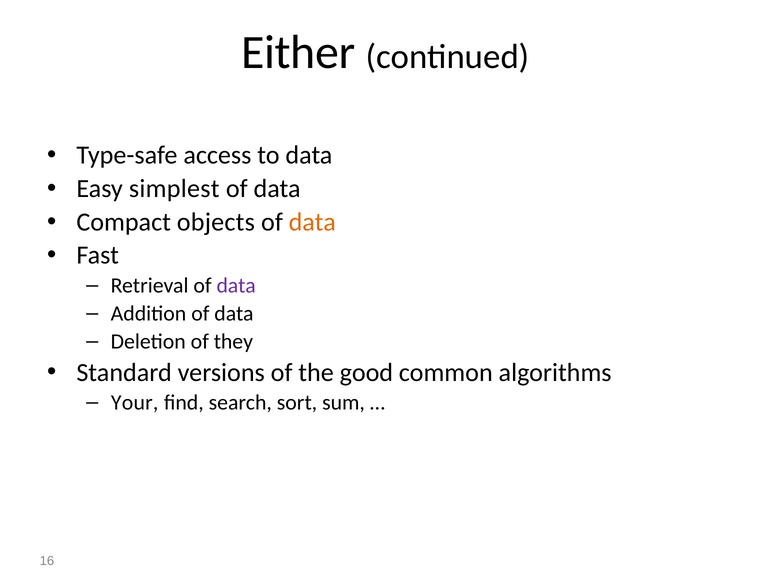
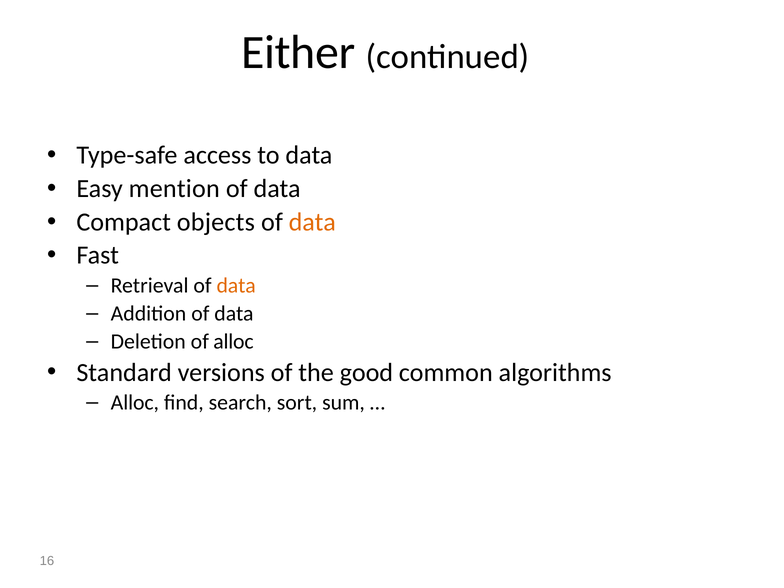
simplest: simplest -> mention (174, 189)
data colour: purple -> orange (236, 286)
of they: they -> alloc (233, 341)
Your: Your -> Alloc (135, 403)
